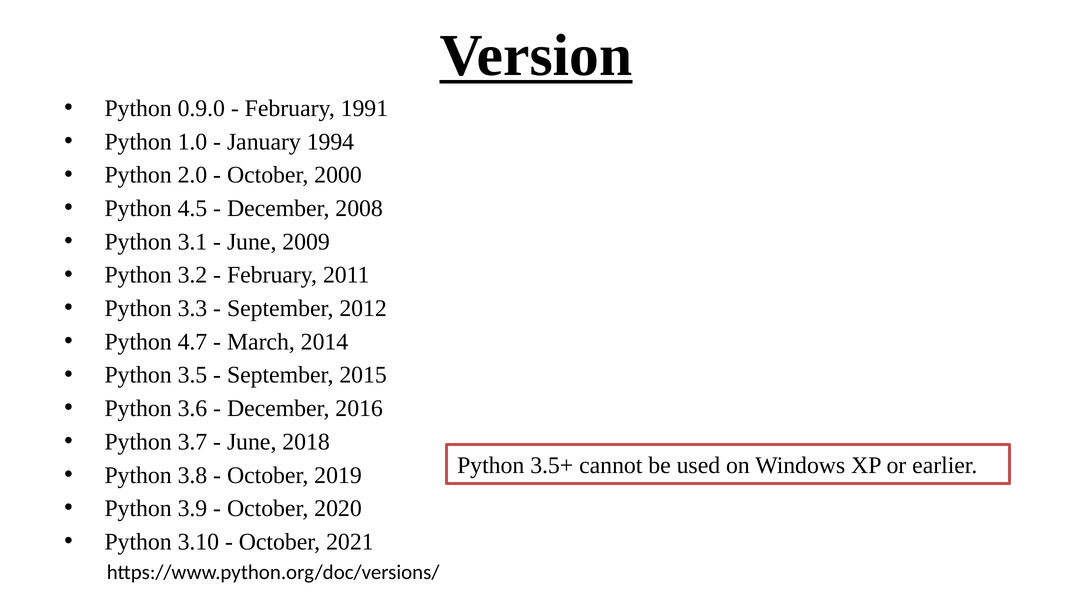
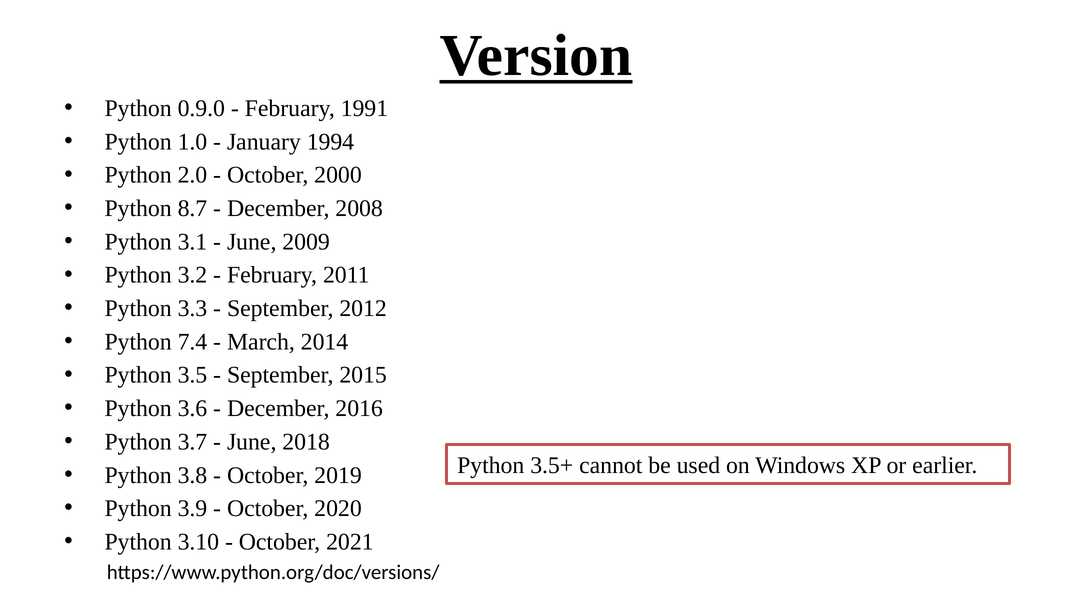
4.5: 4.5 -> 8.7 (192, 208)
4.7: 4.7 -> 7.4 (192, 342)
